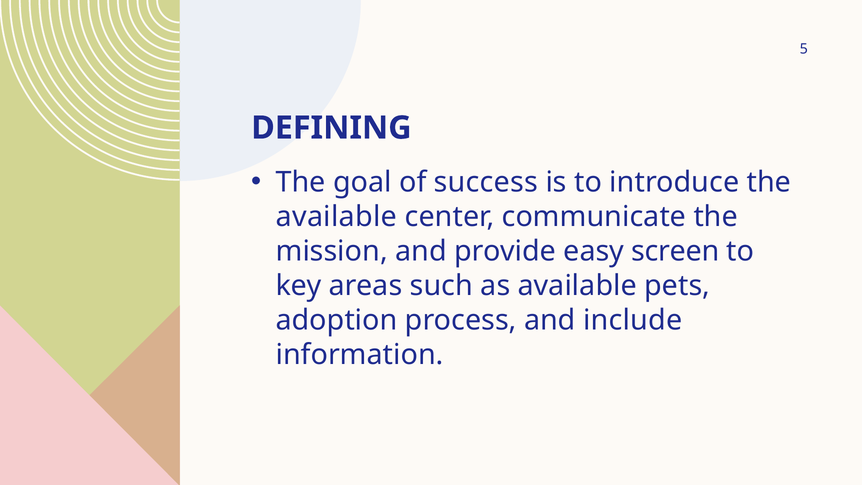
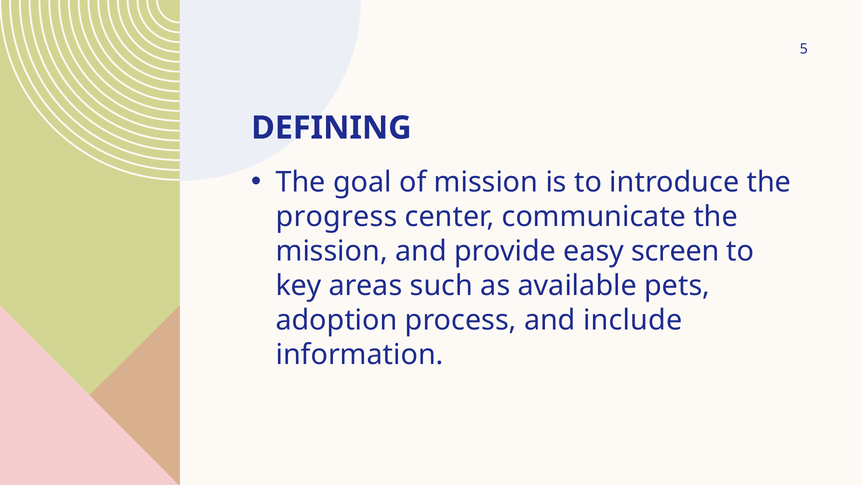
of success: success -> mission (486, 182)
available: available -> progress (336, 217)
